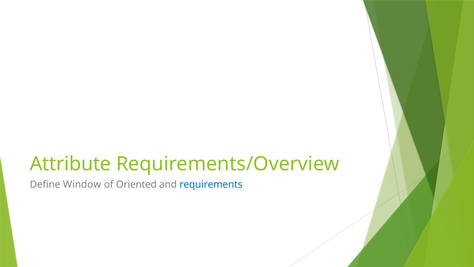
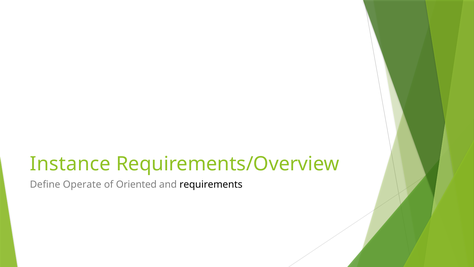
Attribute: Attribute -> Instance (70, 164)
Window: Window -> Operate (82, 184)
requirements colour: blue -> black (211, 184)
